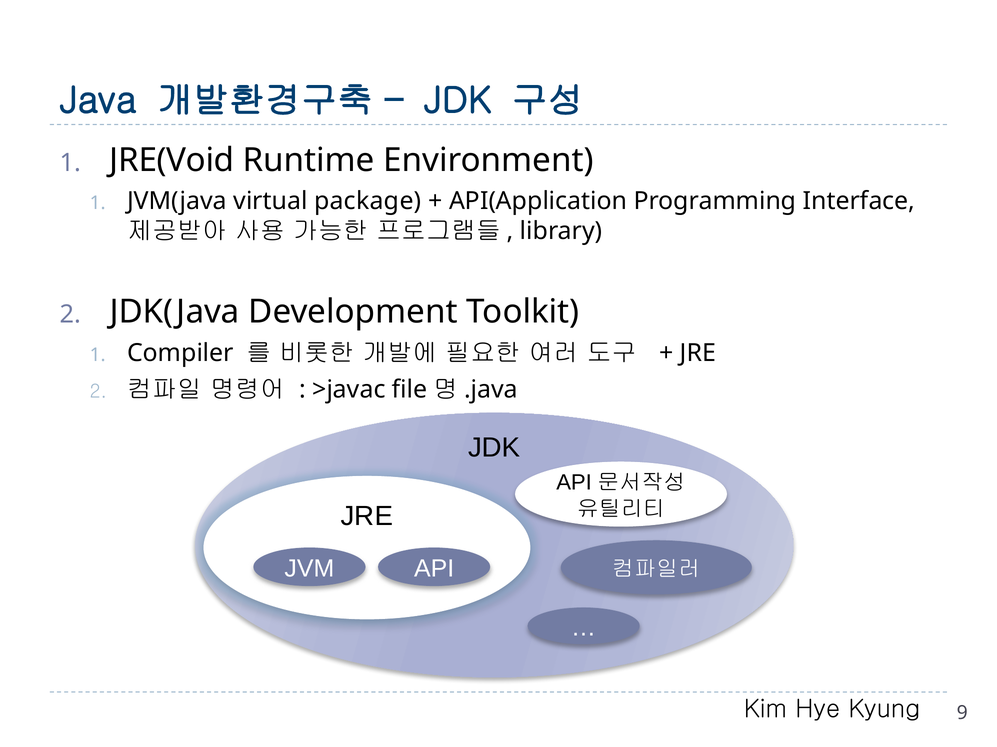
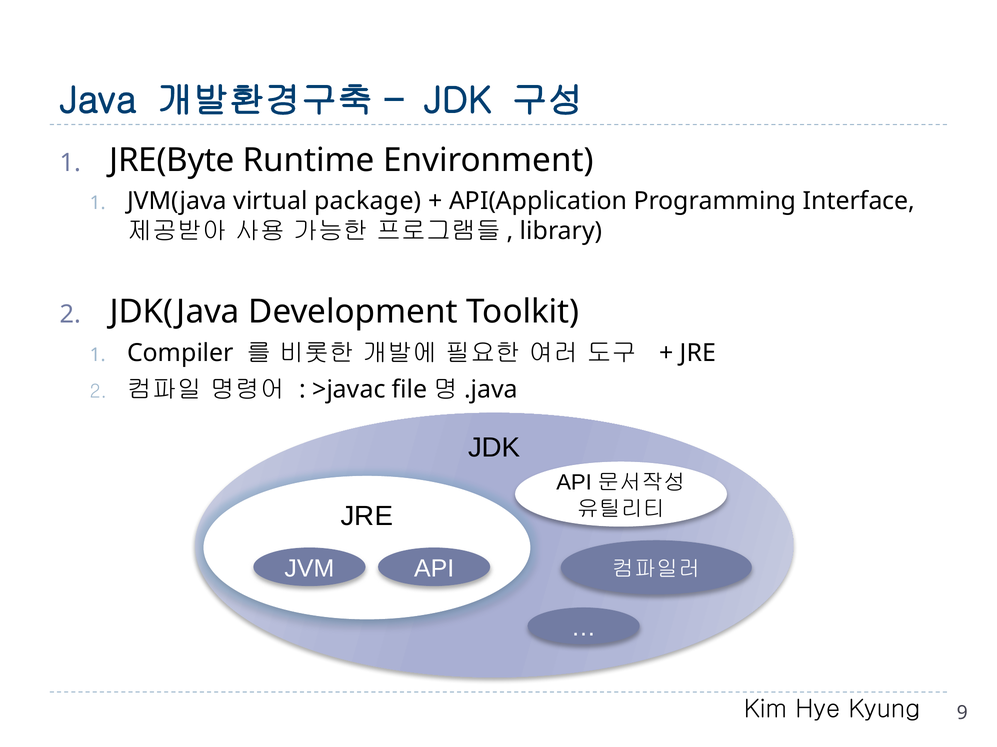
JRE(Void: JRE(Void -> JRE(Byte (172, 160)
